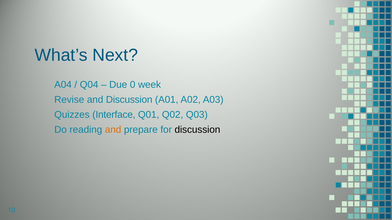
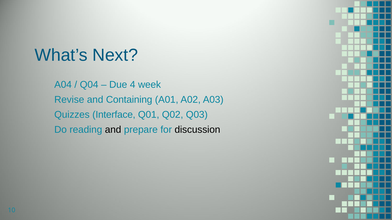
0: 0 -> 4 (133, 85)
and Discussion: Discussion -> Containing (129, 100)
and colour: orange -> black (113, 130)
